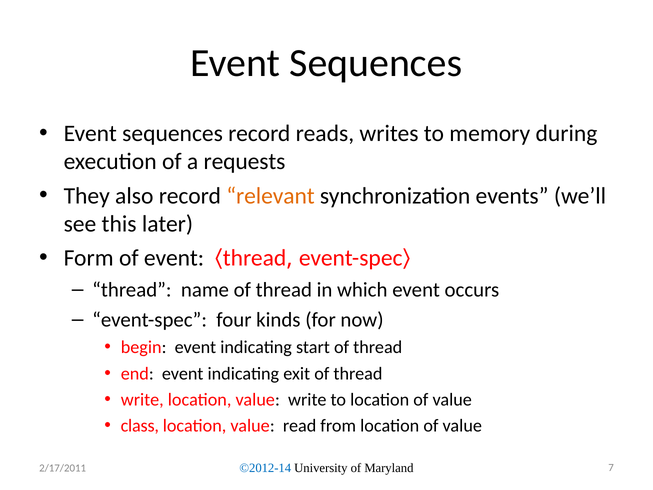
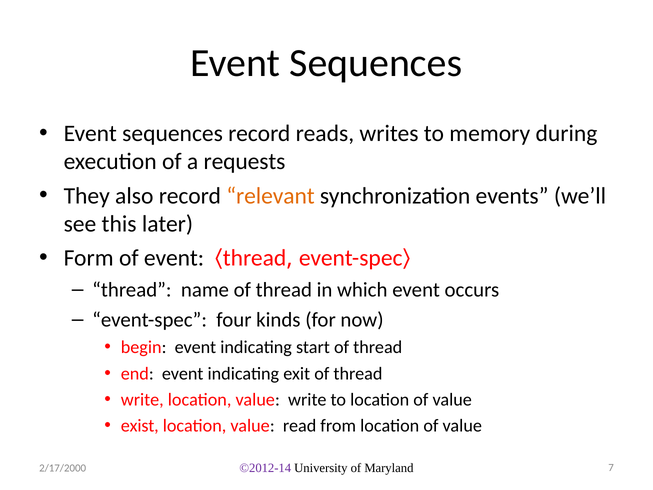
class: class -> exist (140, 426)
©2012-14 colour: blue -> purple (265, 468)
2/17/2011: 2/17/2011 -> 2/17/2000 (63, 468)
